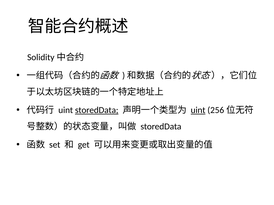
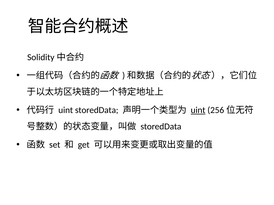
storedData underline: present -> none (97, 110)
